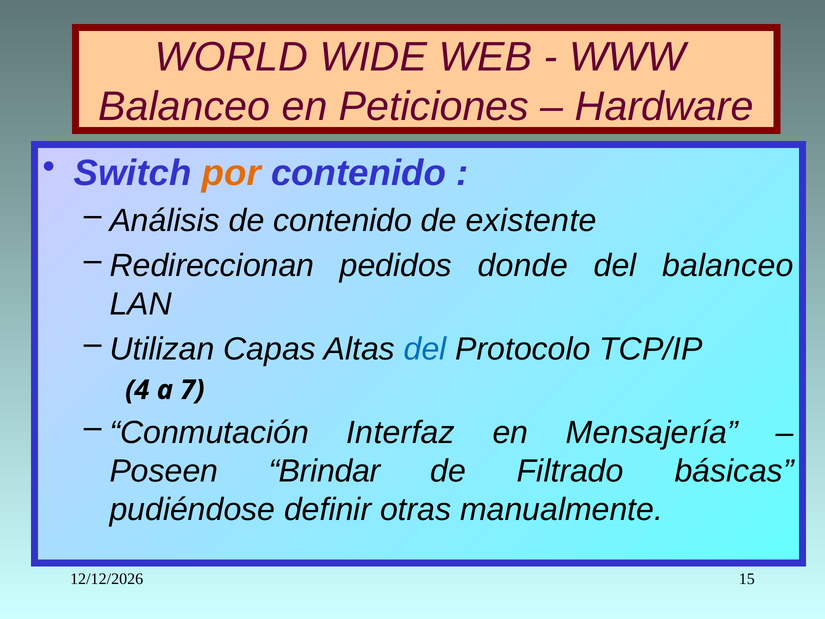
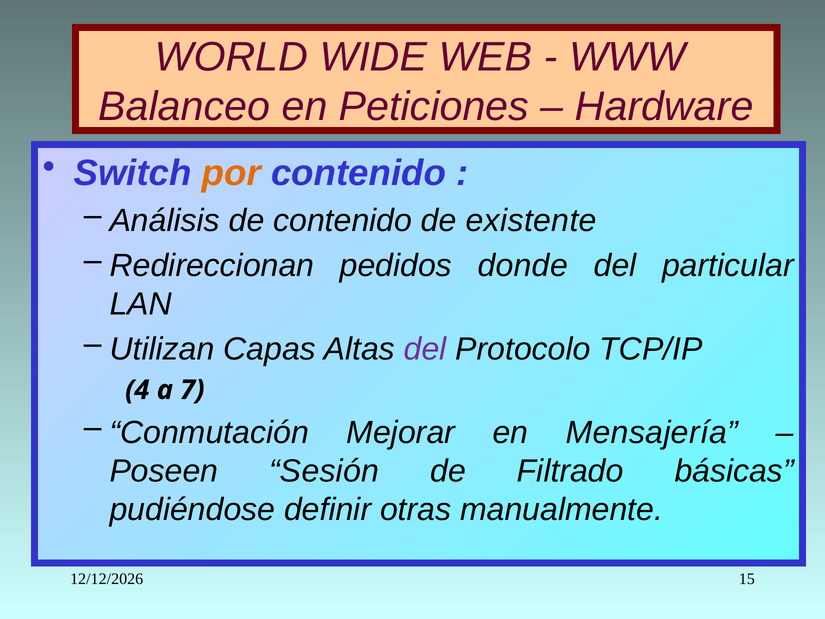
del balanceo: balanceo -> particular (728, 265)
del colour: blue -> purple (425, 349)
Interfaz: Interfaz -> Mejorar (401, 432)
Brindar: Brindar -> Sesión (324, 471)
